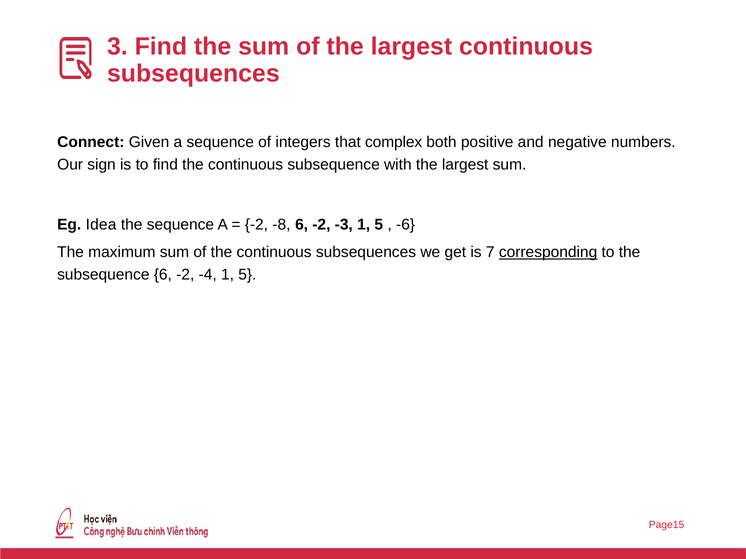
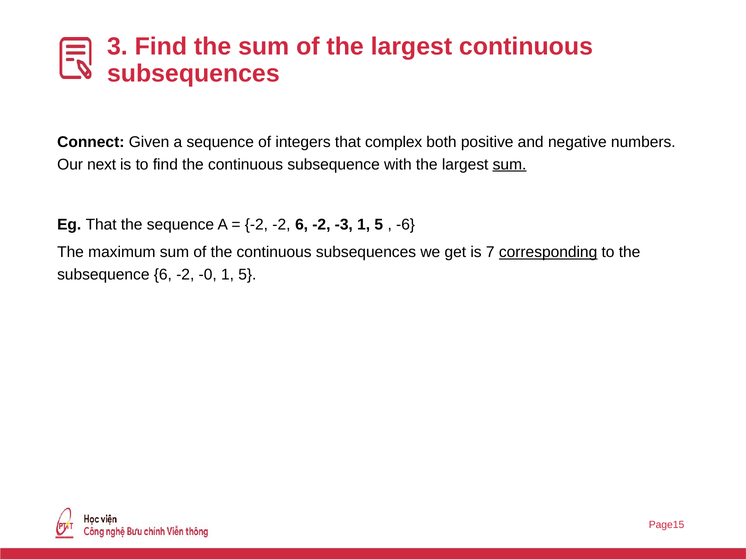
sign: sign -> next (102, 165)
sum underline: none -> present (510, 165)
Eg Idea: Idea -> That (101, 225)
-2 -8: -8 -> -2 (281, 225)
-4: -4 -> -0 (208, 275)
